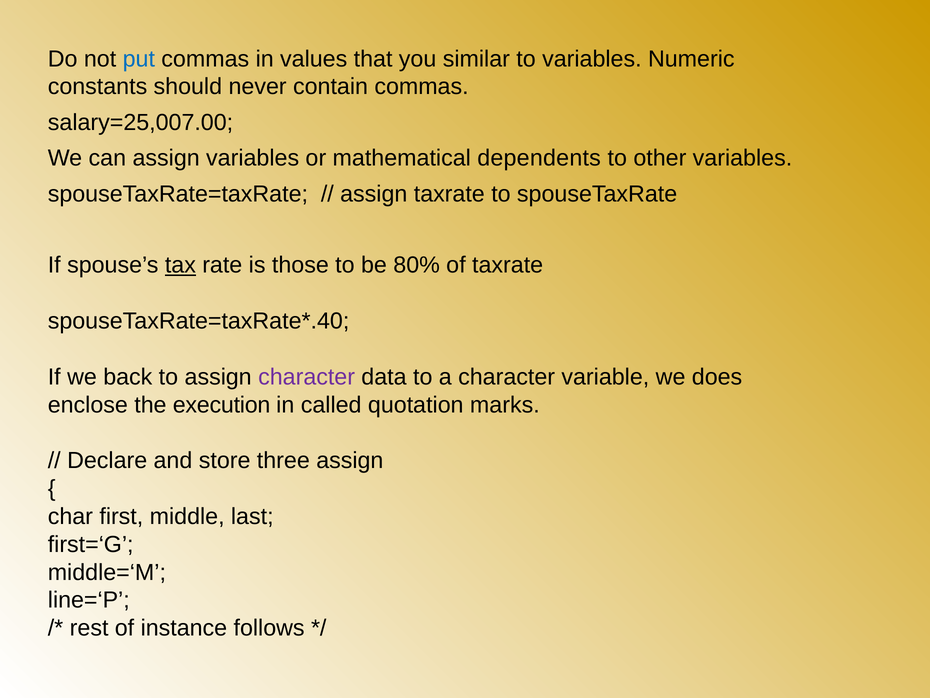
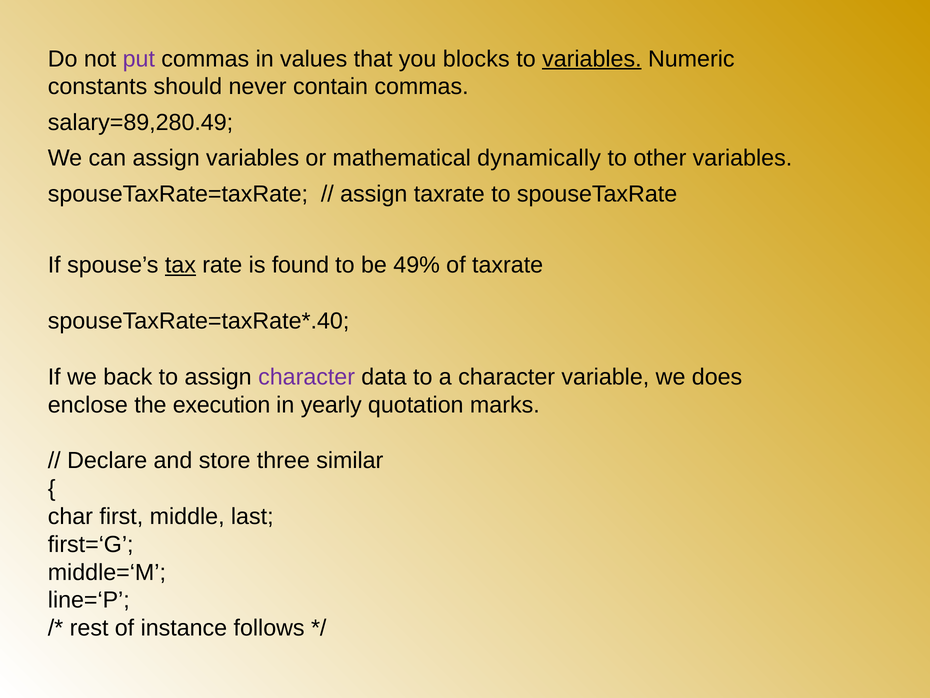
put colour: blue -> purple (139, 59)
similar: similar -> blocks (476, 59)
variables underline: none -> present (592, 59)
salary=25,007.00: salary=25,007.00 -> salary=89,280.49 (140, 122)
dependents: dependents -> dynamically (539, 158)
those: those -> found (301, 265)
80%: 80% -> 49% (417, 265)
called: called -> yearly (331, 405)
three assign: assign -> similar (350, 460)
